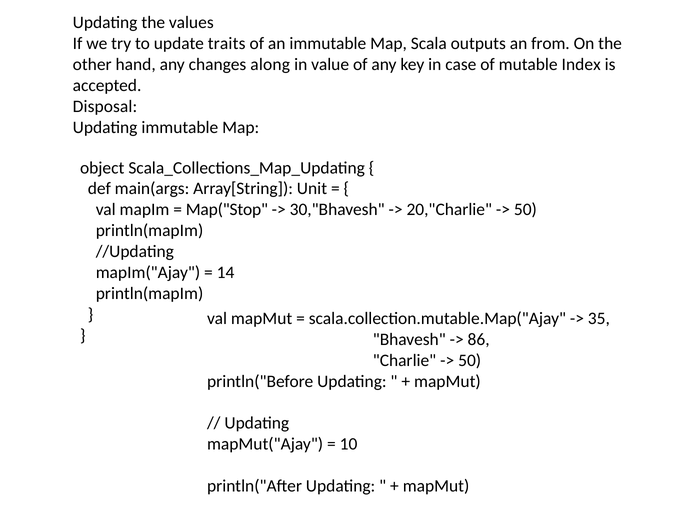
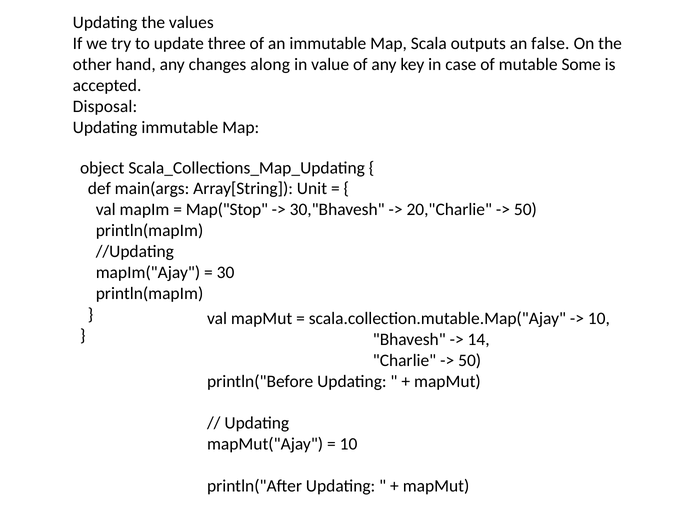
traits: traits -> three (227, 44)
from: from -> false (550, 44)
Index: Index -> Some (581, 65)
14: 14 -> 30 (226, 272)
35: 35 -> 10 (599, 318)
86: 86 -> 14 (479, 339)
